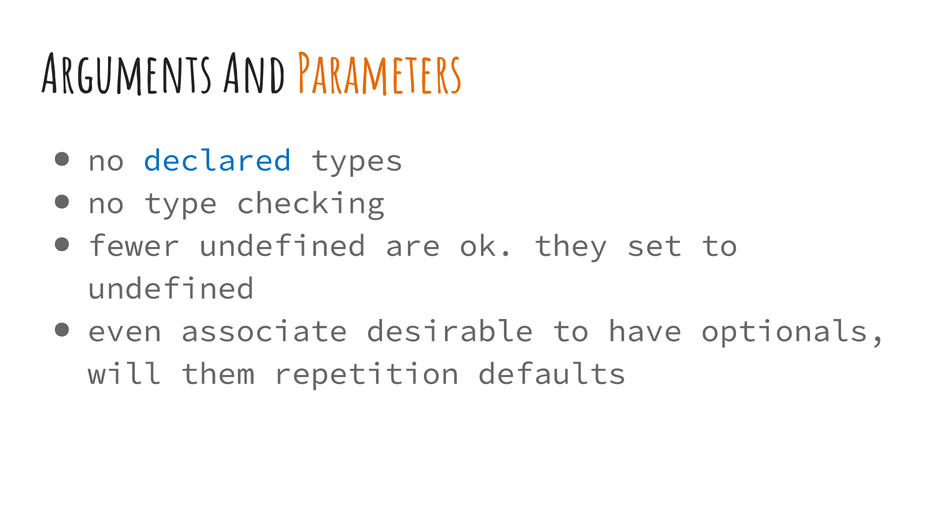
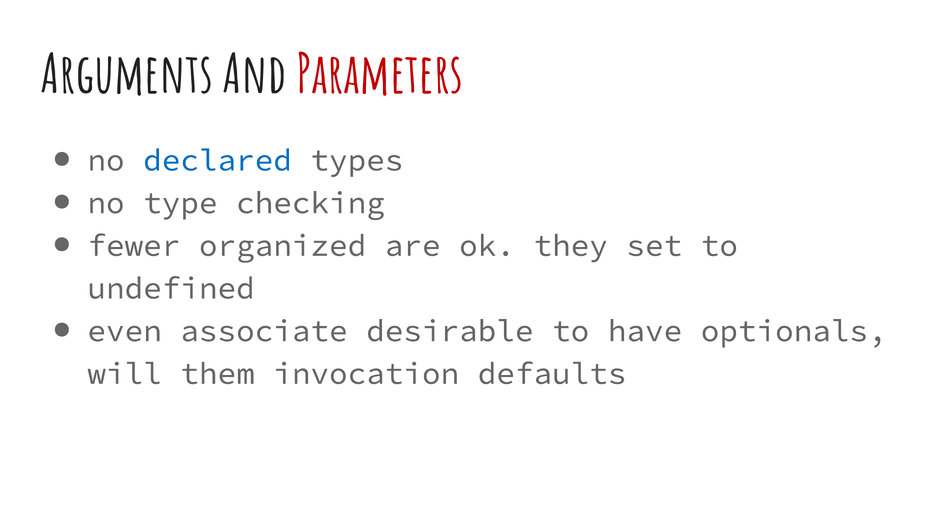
Parameters colour: orange -> red (380, 75)
fewer undefined: undefined -> organized (283, 246)
repetition: repetition -> invocation (366, 374)
